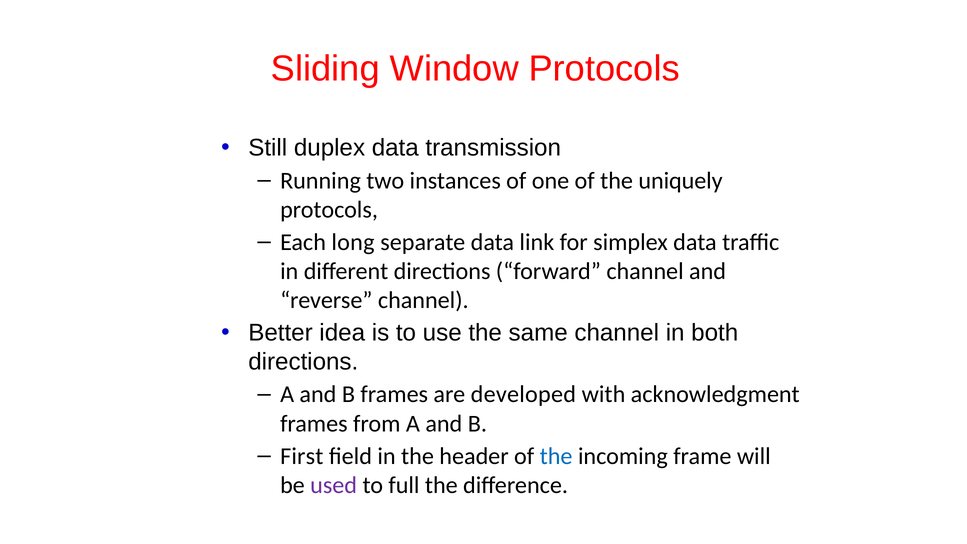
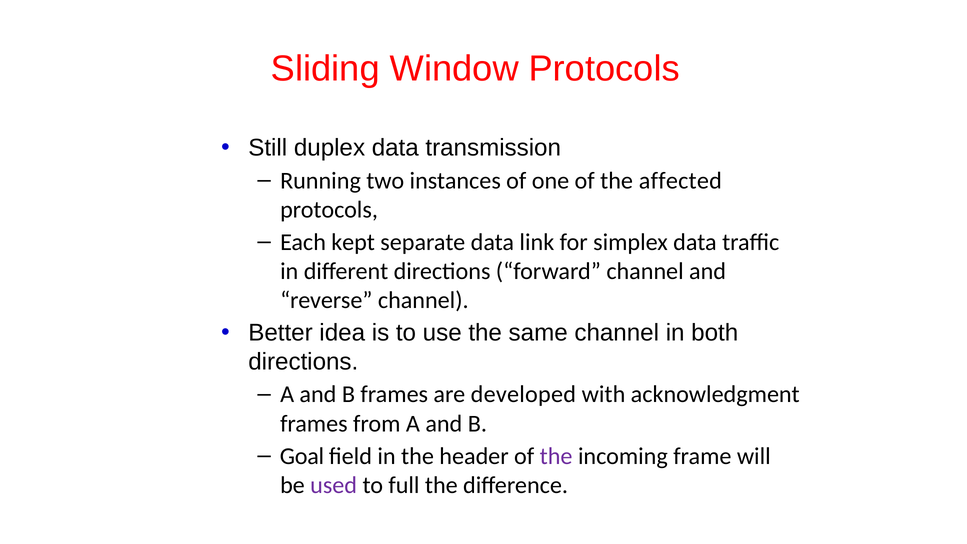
uniquely: uniquely -> affected (680, 181)
long: long -> kept (353, 242)
First: First -> Goal (302, 456)
the colour: blue -> purple (556, 456)
